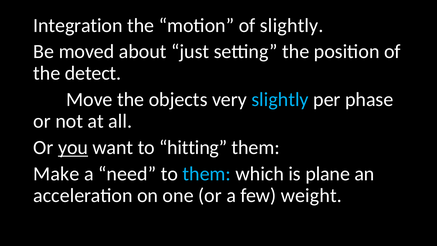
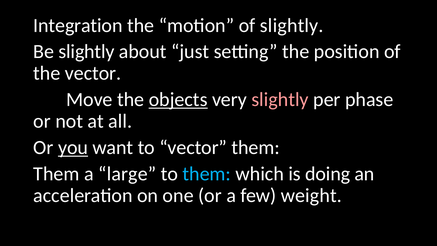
Be moved: moved -> slightly (87, 52)
the detect: detect -> vector (93, 73)
objects underline: none -> present (178, 100)
slightly colour: light blue -> pink (280, 100)
to hitting: hitting -> vector (193, 147)
Make: Make -> Them (56, 174)
need: need -> large (127, 174)
plane: plane -> doing (328, 174)
